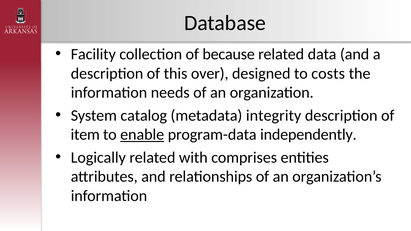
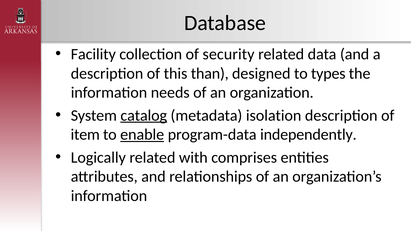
because: because -> security (229, 54)
over: over -> than (210, 73)
costs: costs -> types (328, 73)
catalog underline: none -> present (144, 116)
integrity: integrity -> isolation (274, 116)
